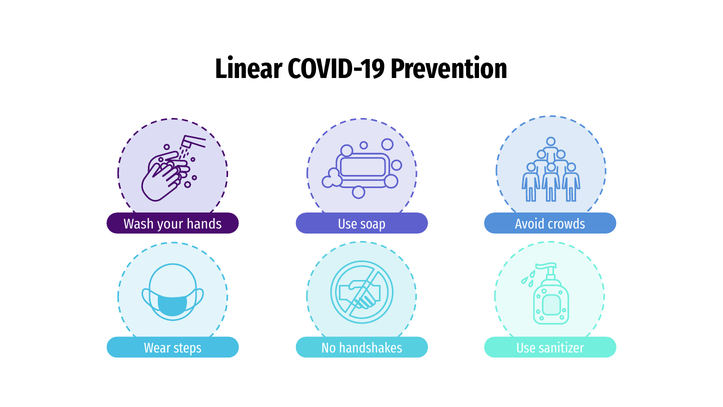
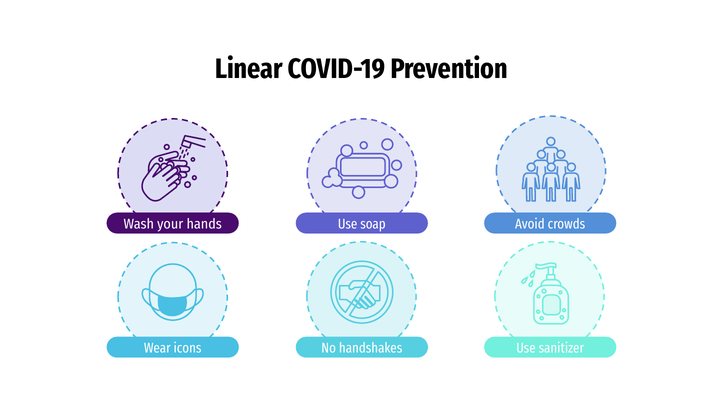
steps: steps -> icons (187, 348)
